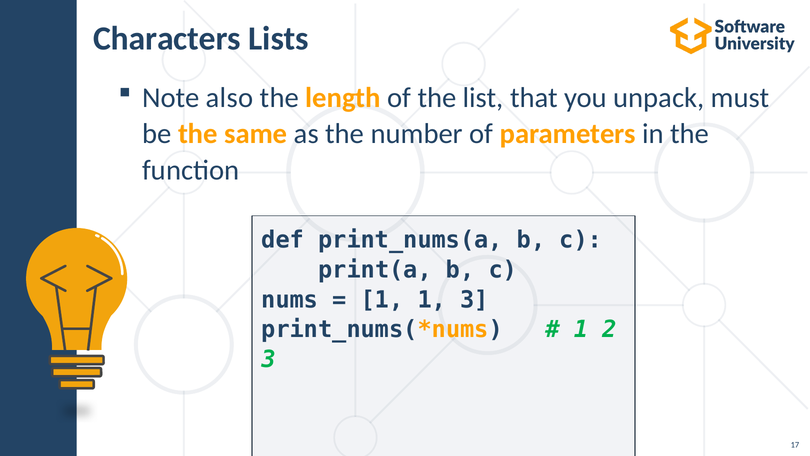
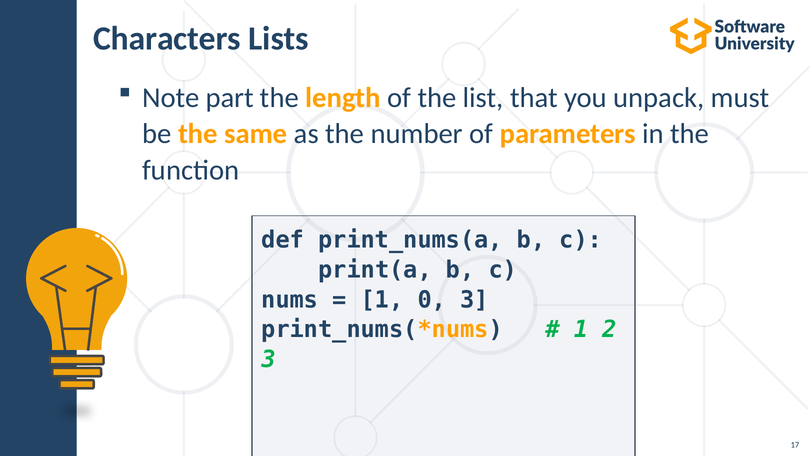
also: also -> part (230, 98)
1 1: 1 -> 0 (432, 300)
